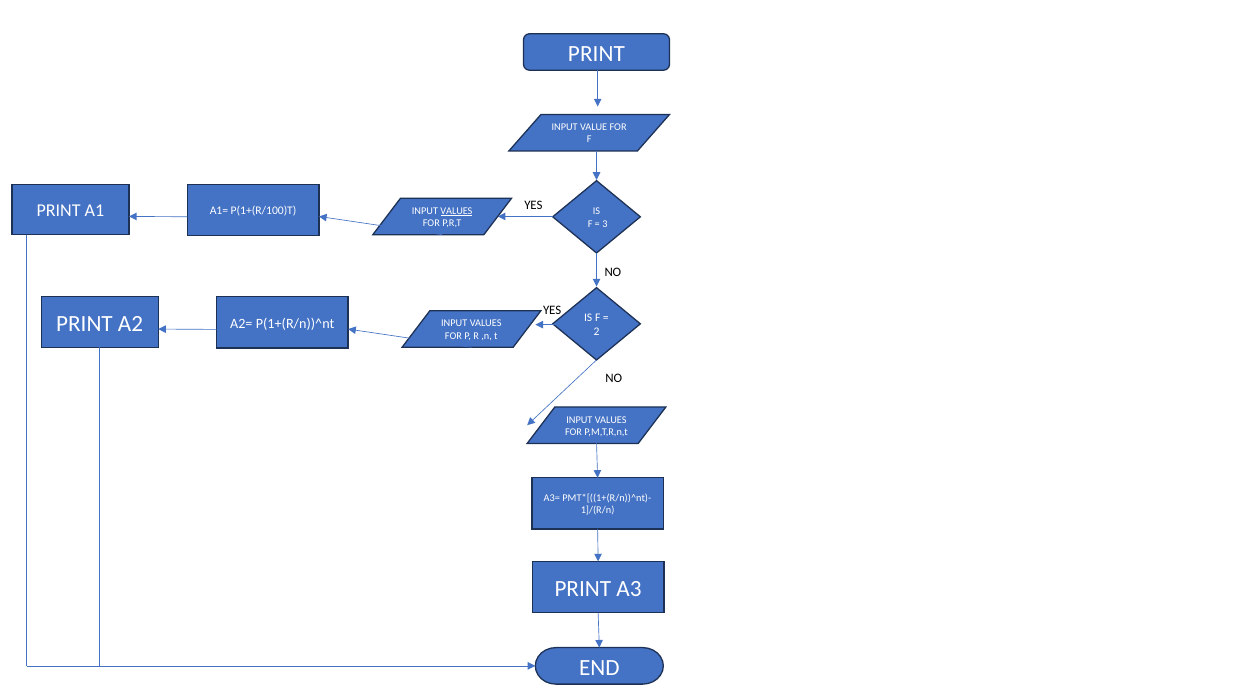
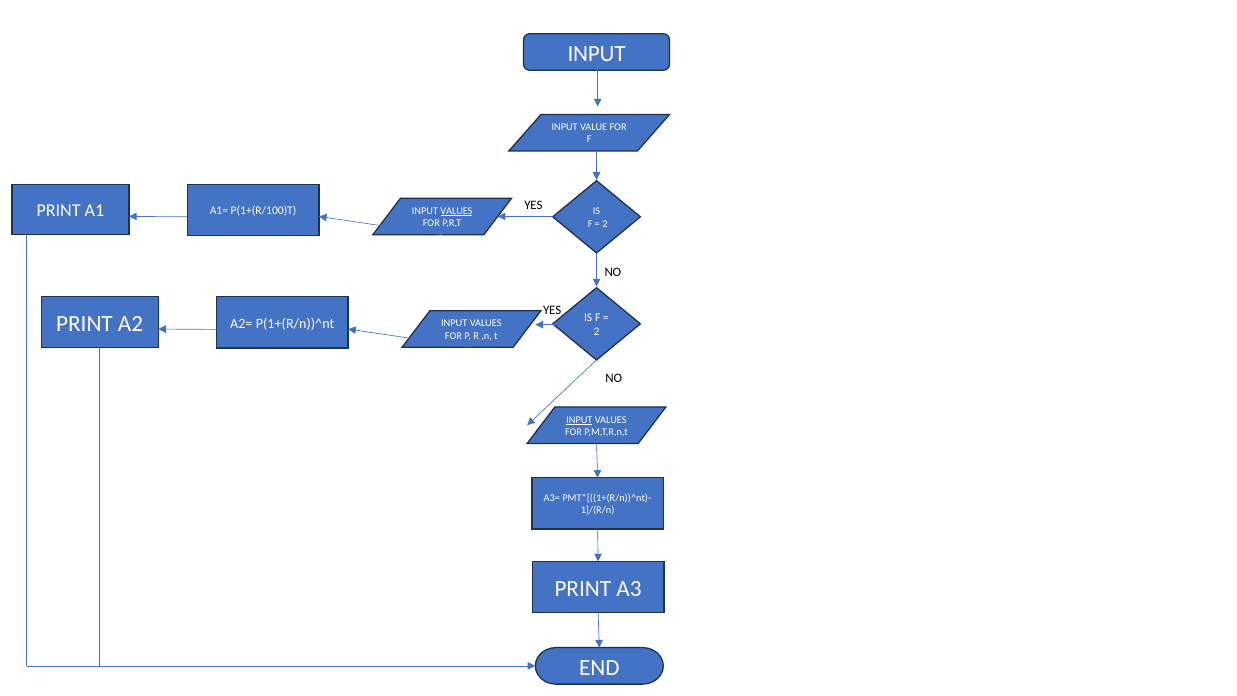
PRINT: PRINT -> INPUT (597, 54)
3: 3 -> 2 (605, 224)
INPUT underline: none -> present (579, 420)
